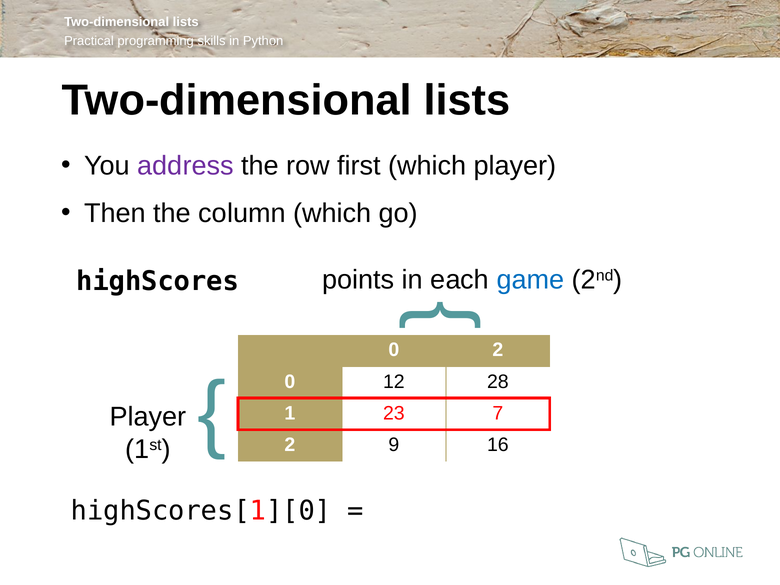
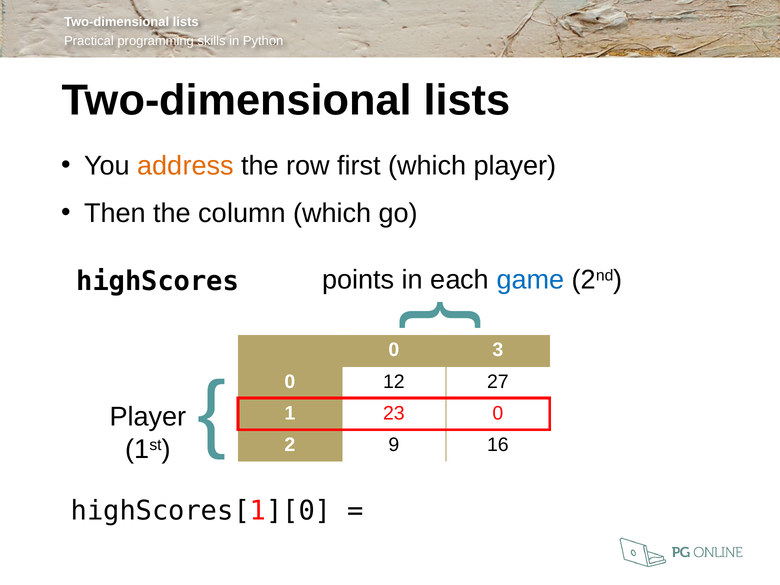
address colour: purple -> orange (185, 166)
0 2: 2 -> 3 (498, 350)
28: 28 -> 27 (498, 382)
23 7: 7 -> 0 (498, 413)
